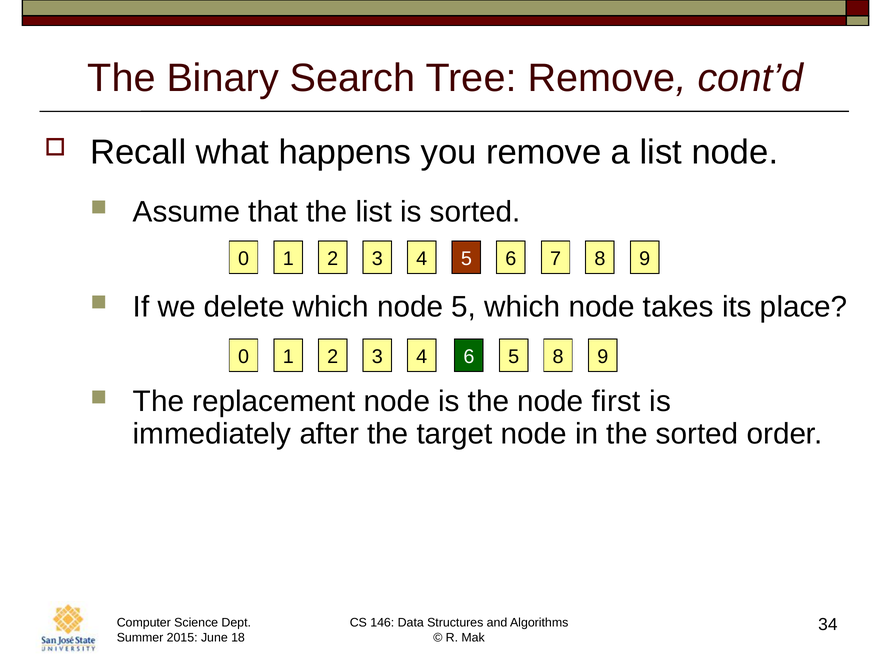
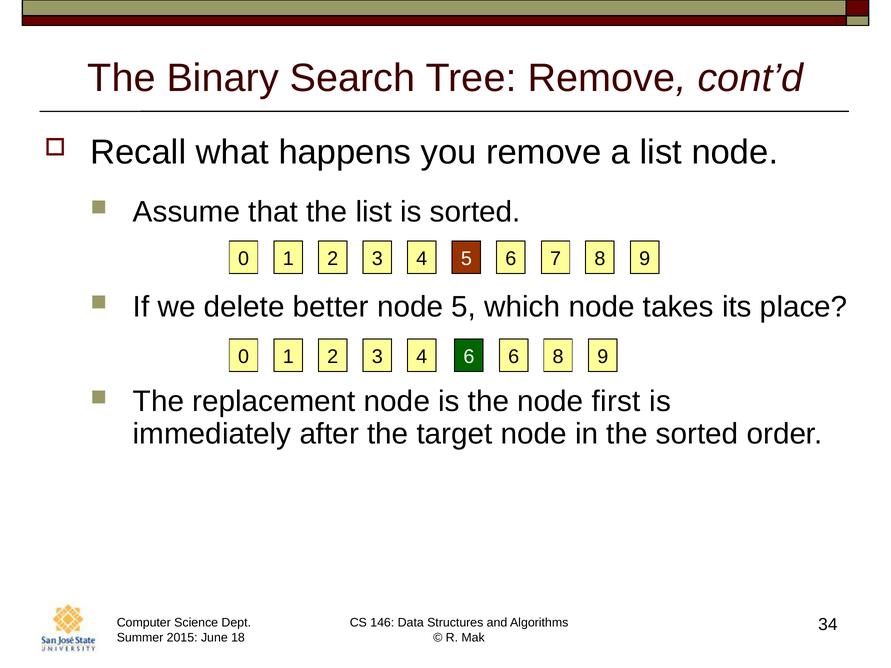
delete which: which -> better (331, 307)
6 5: 5 -> 6 (514, 357)
